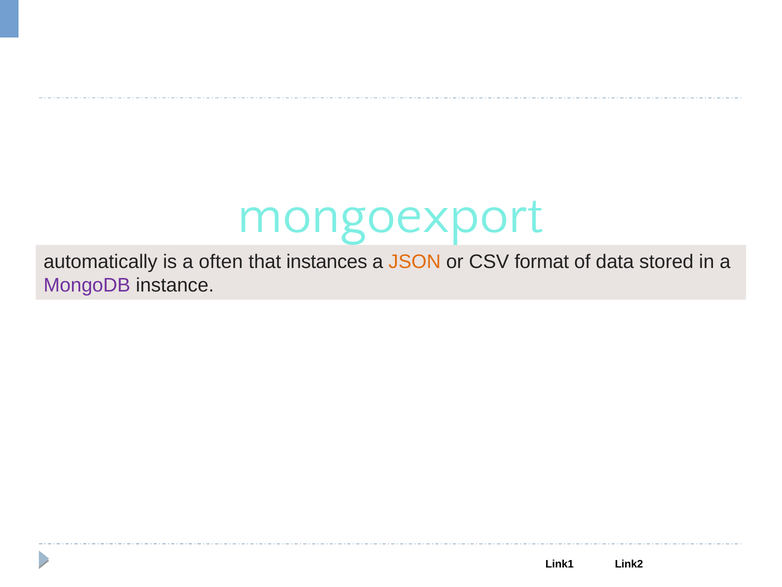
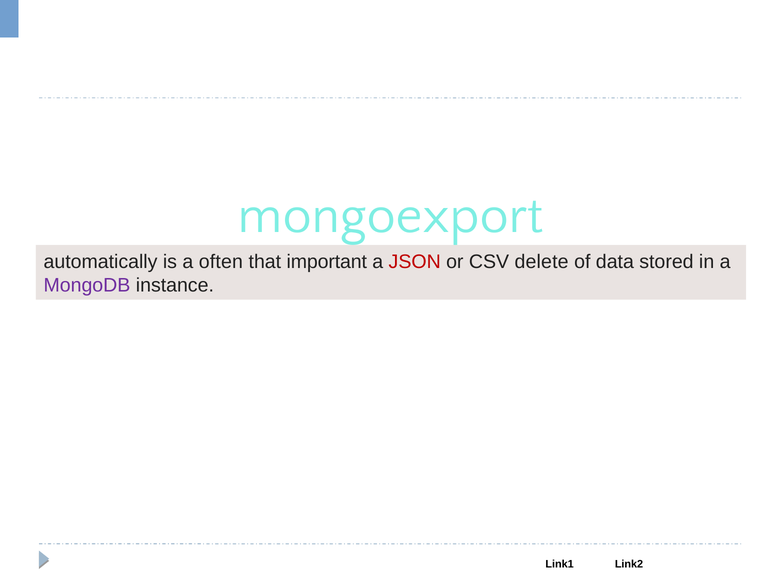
instances: instances -> important (327, 262)
JSON colour: orange -> red (415, 262)
format: format -> delete (542, 262)
